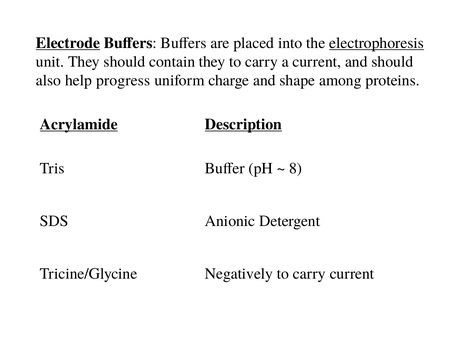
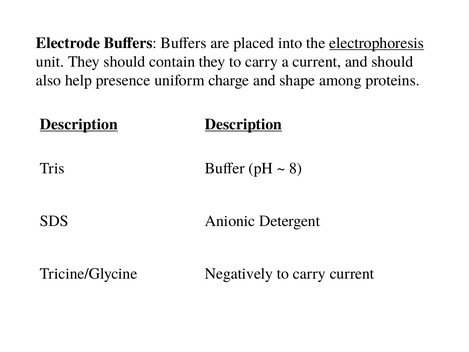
Electrode underline: present -> none (68, 43)
progress: progress -> presence (123, 80)
Acrylamide: Acrylamide -> Description (79, 124)
